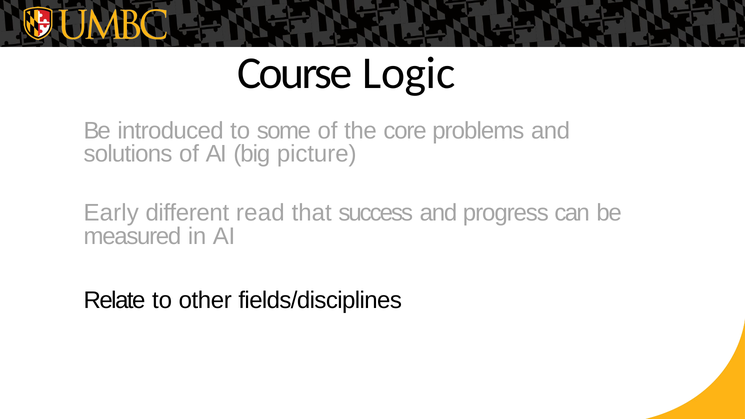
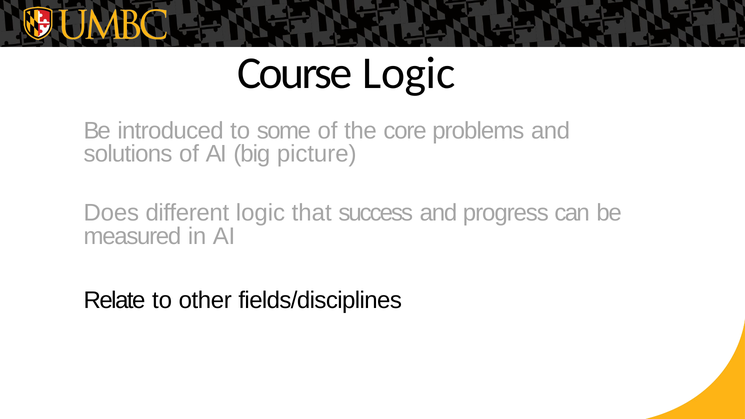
Early: Early -> Does (111, 213)
different read: read -> logic (260, 213)
